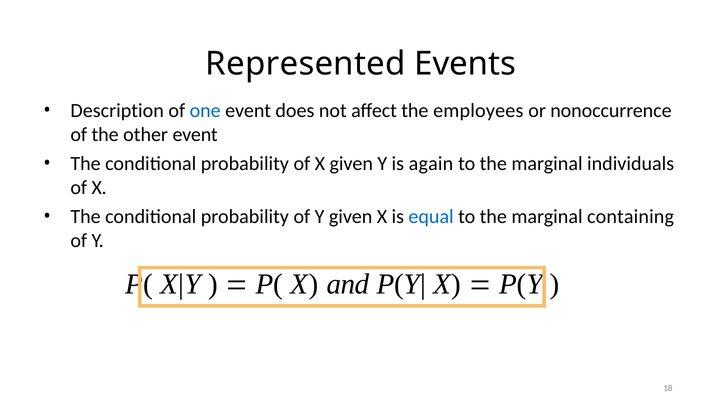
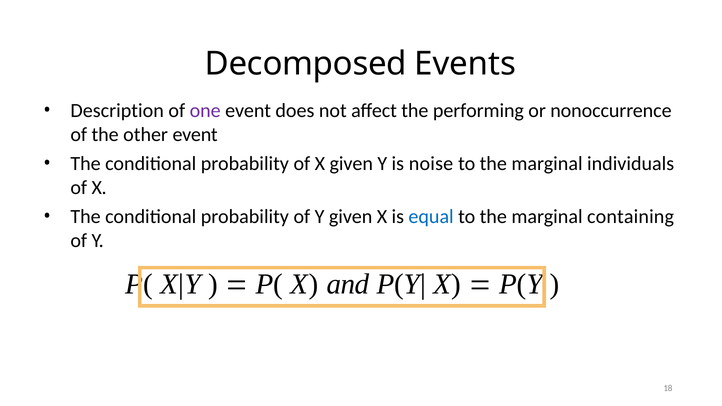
Represented: Represented -> Decomposed (306, 64)
one colour: blue -> purple (205, 111)
employees: employees -> performing (478, 111)
again: again -> noise (431, 164)
